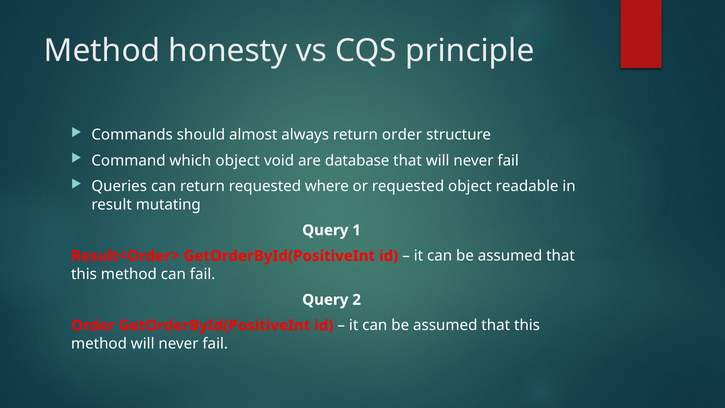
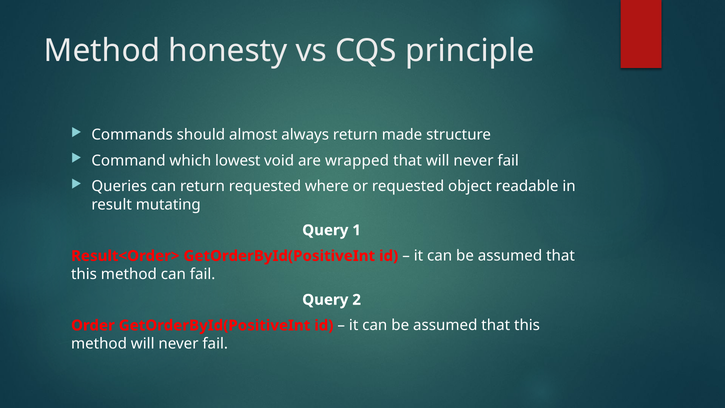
return order: order -> made (402, 135)
which object: object -> lowest (238, 161)
database: database -> wrapped (357, 161)
